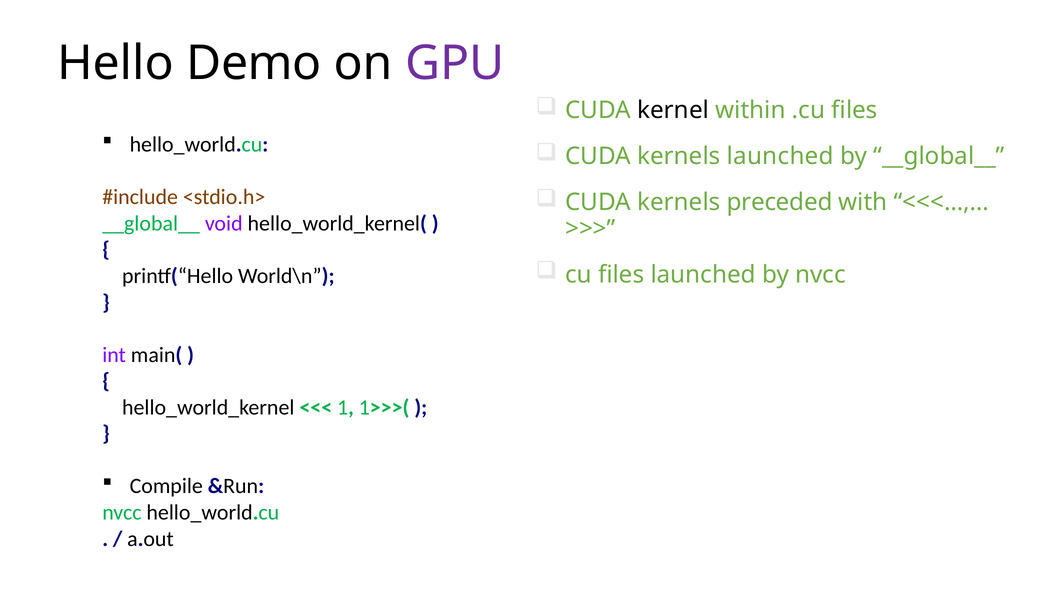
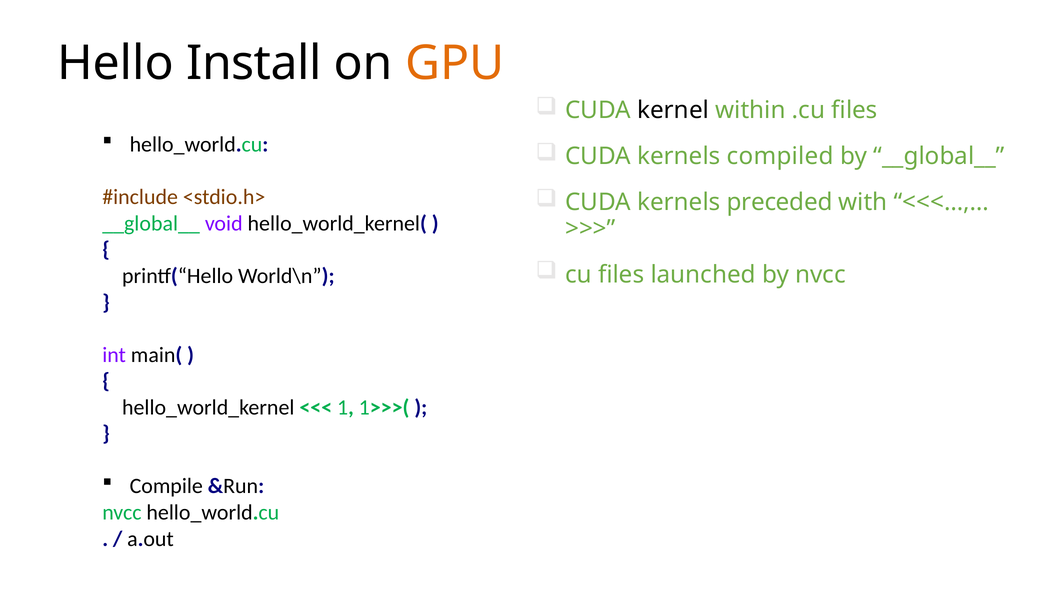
Demo: Demo -> Install (254, 63)
GPU colour: purple -> orange (455, 63)
kernels launched: launched -> compiled (780, 156)
